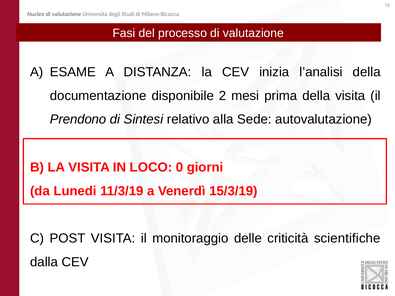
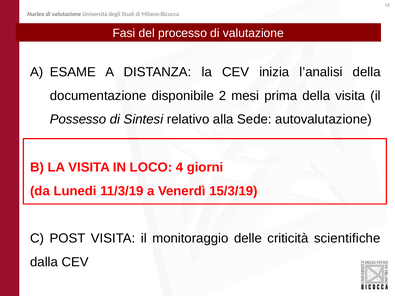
Prendono: Prendono -> Possesso (78, 119)
0: 0 -> 4 (179, 167)
